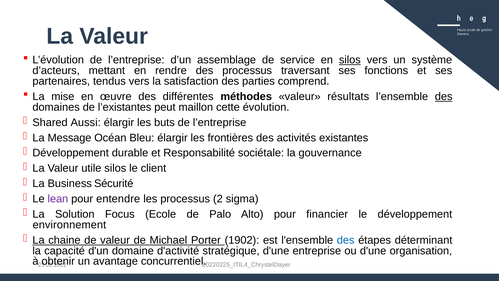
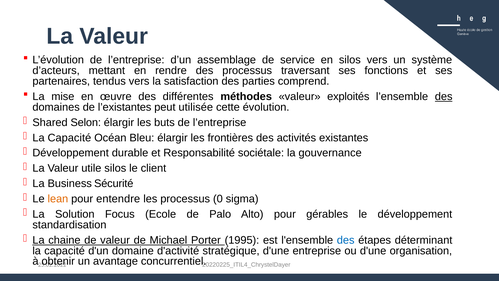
silos underline: present -> none (350, 60)
résultats: résultats -> exploités (348, 96)
maillon: maillon -> utilisée (196, 107)
Aussi: Aussi -> Selon (86, 122)
Message: Message -> Capacité (69, 138)
lean colour: purple -> orange (58, 199)
2: 2 -> 0 (218, 199)
financier: financier -> gérables (327, 214)
environnement: environnement -> standardisation (69, 225)
1902: 1902 -> 1995 (242, 240)
